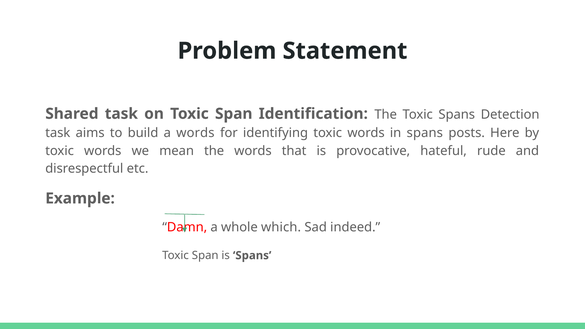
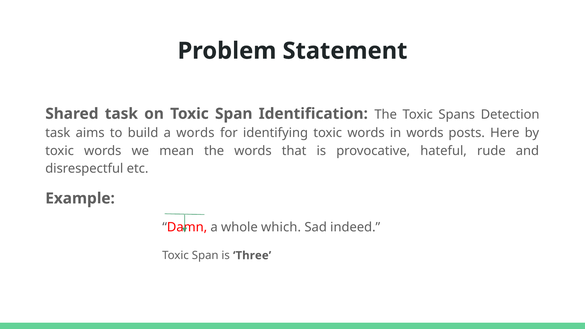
in spans: spans -> words (425, 133)
is Spans: Spans -> Three (252, 256)
